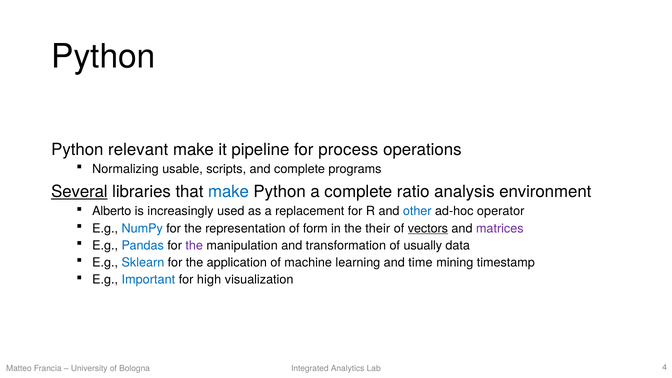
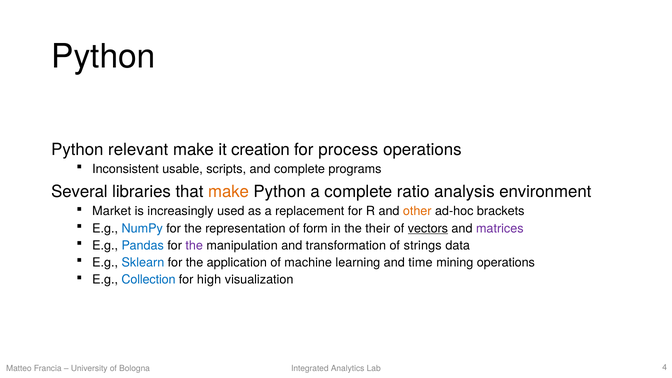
pipeline: pipeline -> creation (260, 150)
Normalizing: Normalizing -> Inconsistent (125, 169)
Several underline: present -> none (79, 192)
make colour: blue -> orange (229, 192)
Alberto: Alberto -> Market (112, 211)
other colour: blue -> orange (417, 211)
operator: operator -> brackets (501, 211)
usually: usually -> strings (423, 245)
mining timestamp: timestamp -> operations (506, 263)
Important: Important -> Collection (148, 280)
